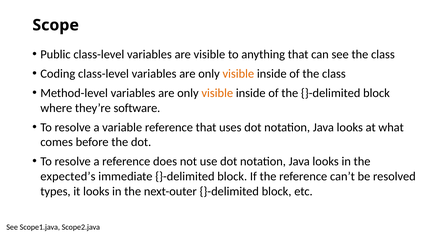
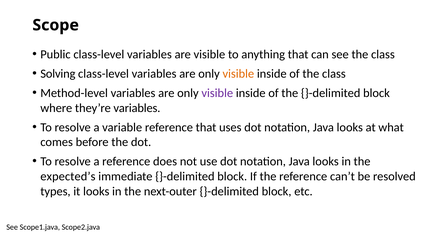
Coding: Coding -> Solving (58, 74)
visible colour: orange -> purple (217, 93)
they’re software: software -> variables (137, 108)
